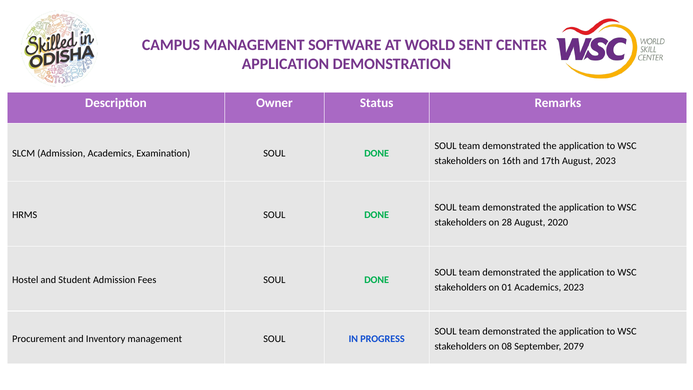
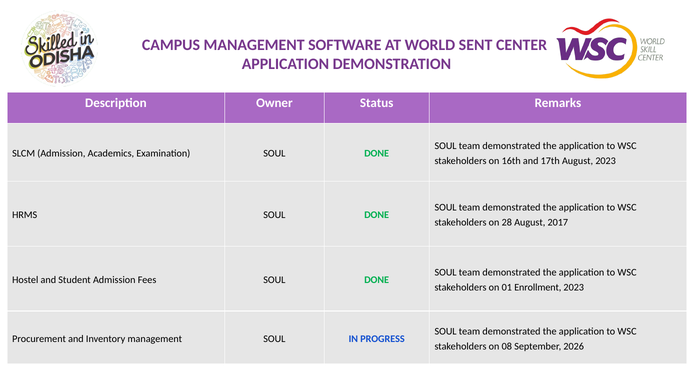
2020: 2020 -> 2017 (558, 222)
01 Academics: Academics -> Enrollment (538, 287)
2079: 2079 -> 2026 (574, 346)
